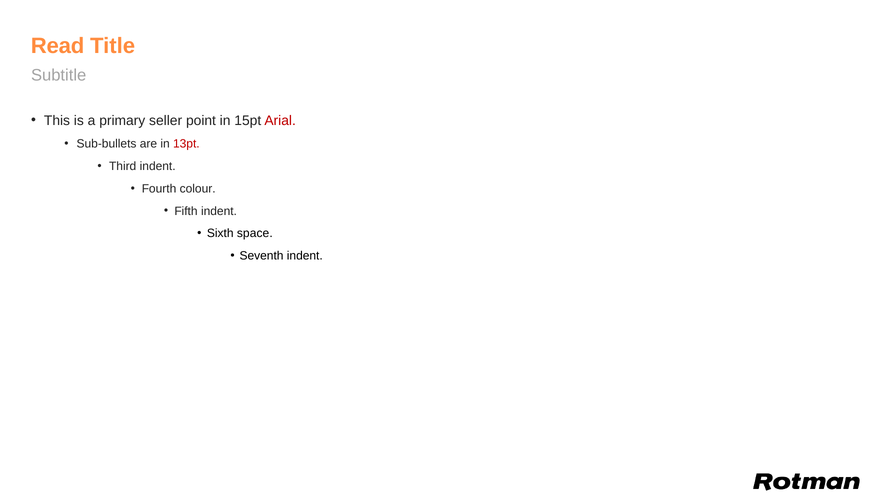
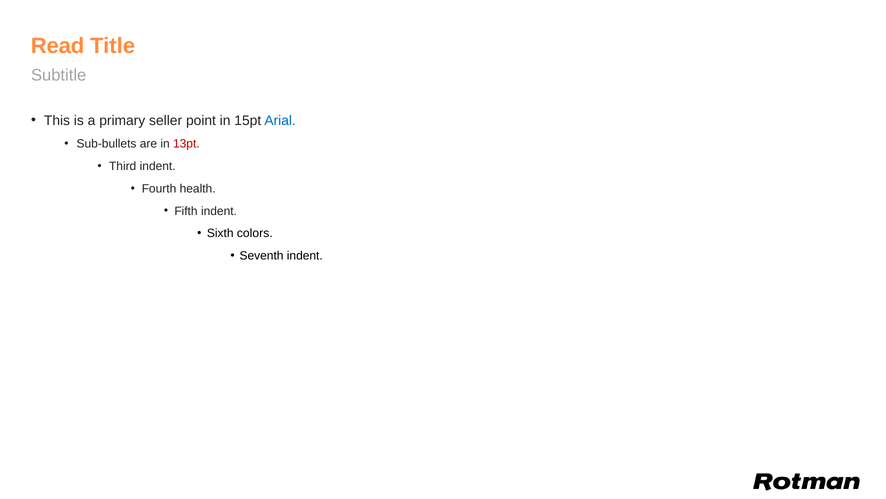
Arial colour: red -> blue (280, 120)
colour: colour -> health (198, 188)
space: space -> colors (255, 233)
